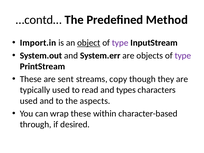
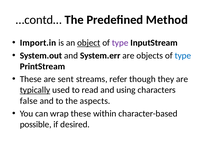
type colour: purple -> blue (183, 56)
copy: copy -> refer (118, 79)
typically underline: none -> present (35, 90)
types: types -> using (126, 90)
used: used -> false (29, 101)
through: through -> possible (36, 124)
